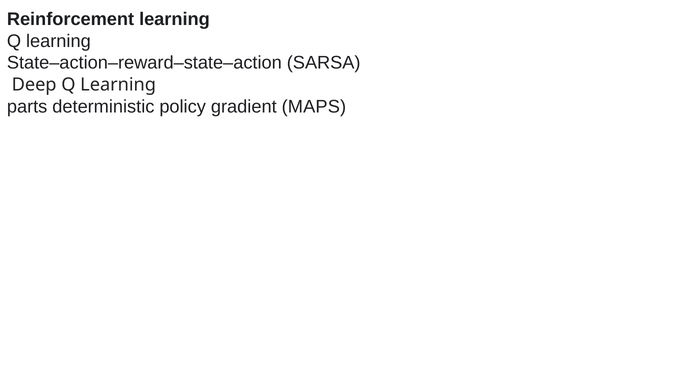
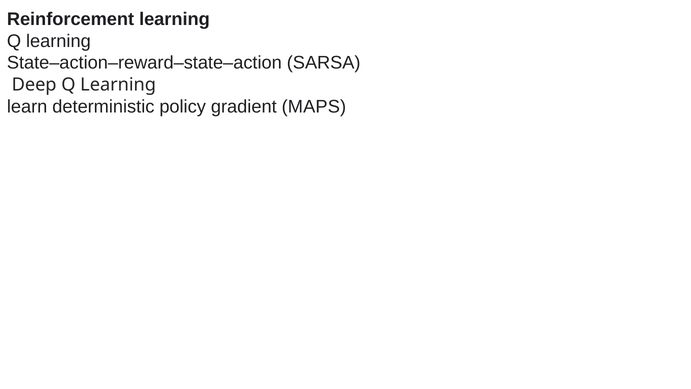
parts: parts -> learn (27, 107)
